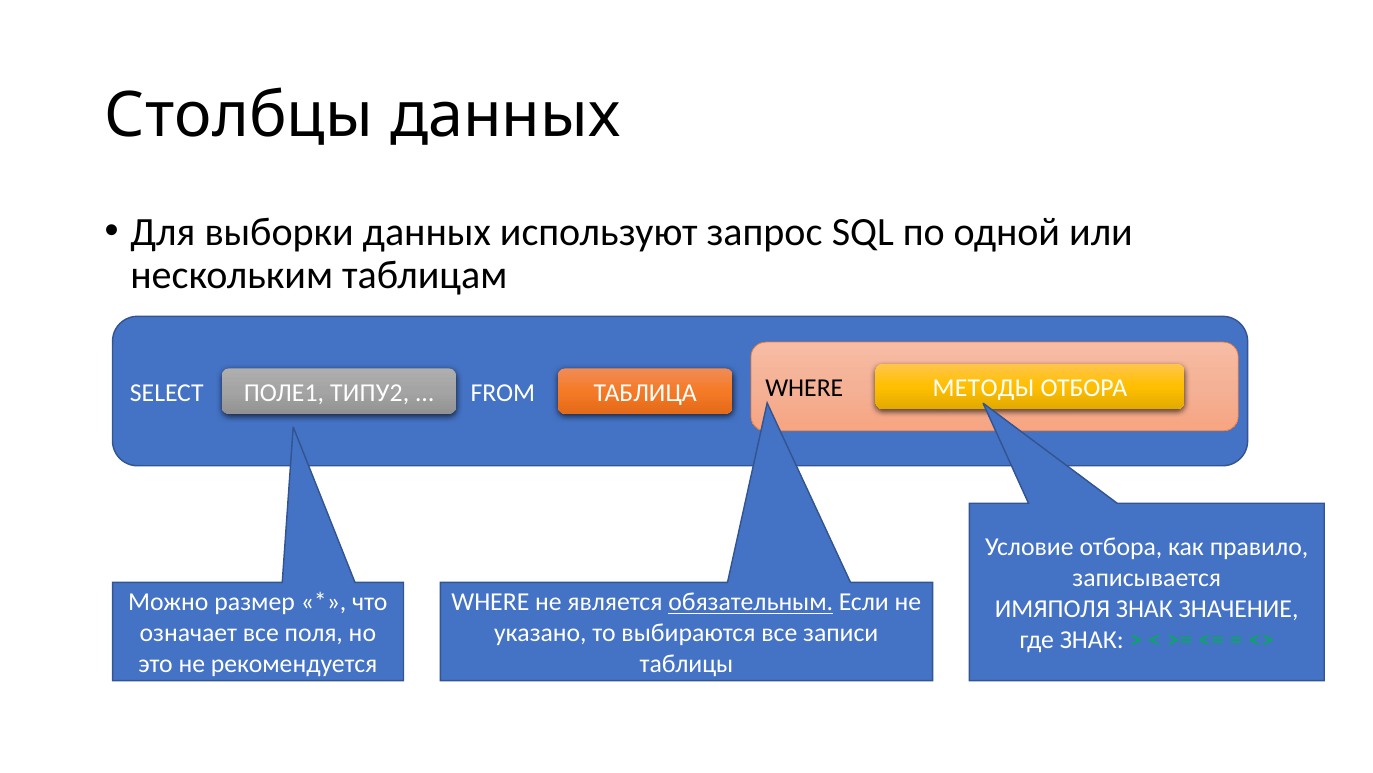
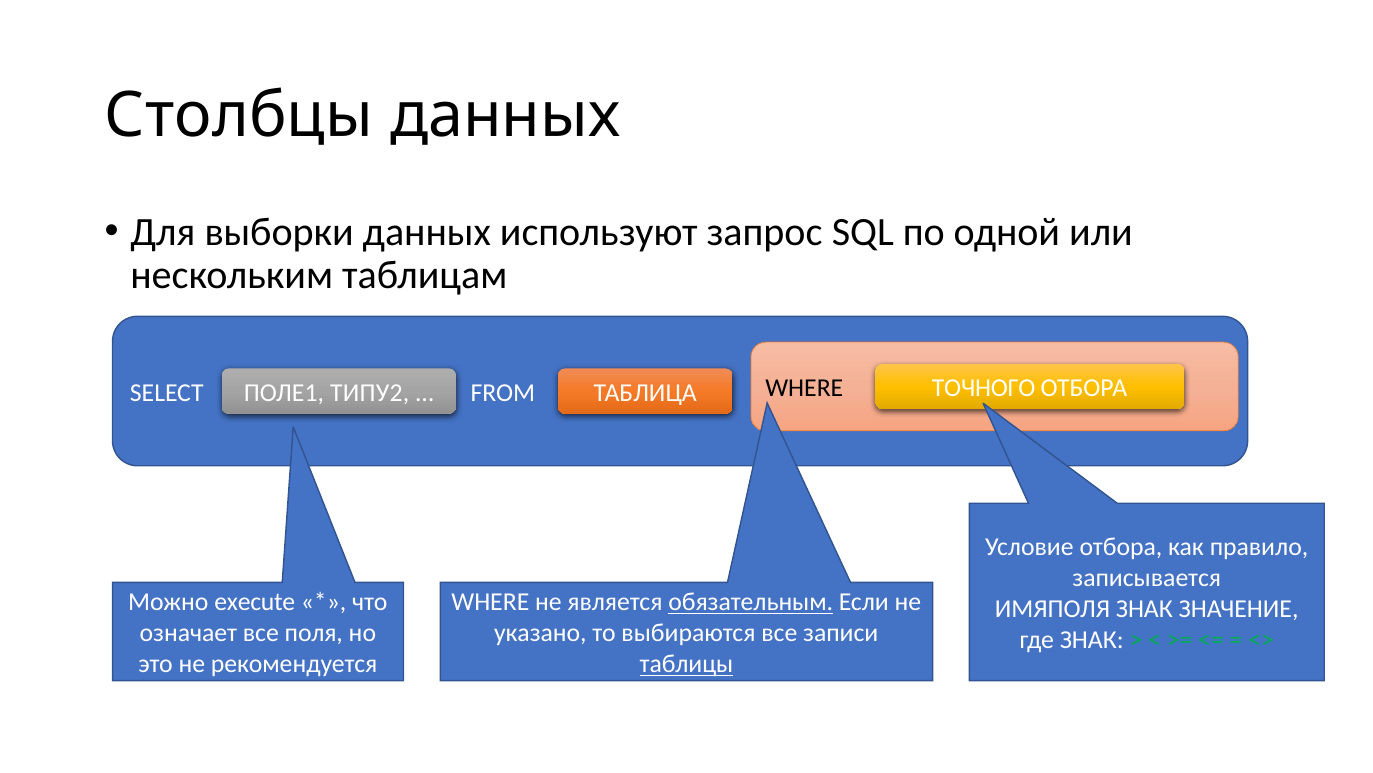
МЕТОДЫ: МЕТОДЫ -> ТОЧНОГО (984, 388)
размер: размер -> execute (255, 602)
таблицы underline: none -> present (686, 664)
